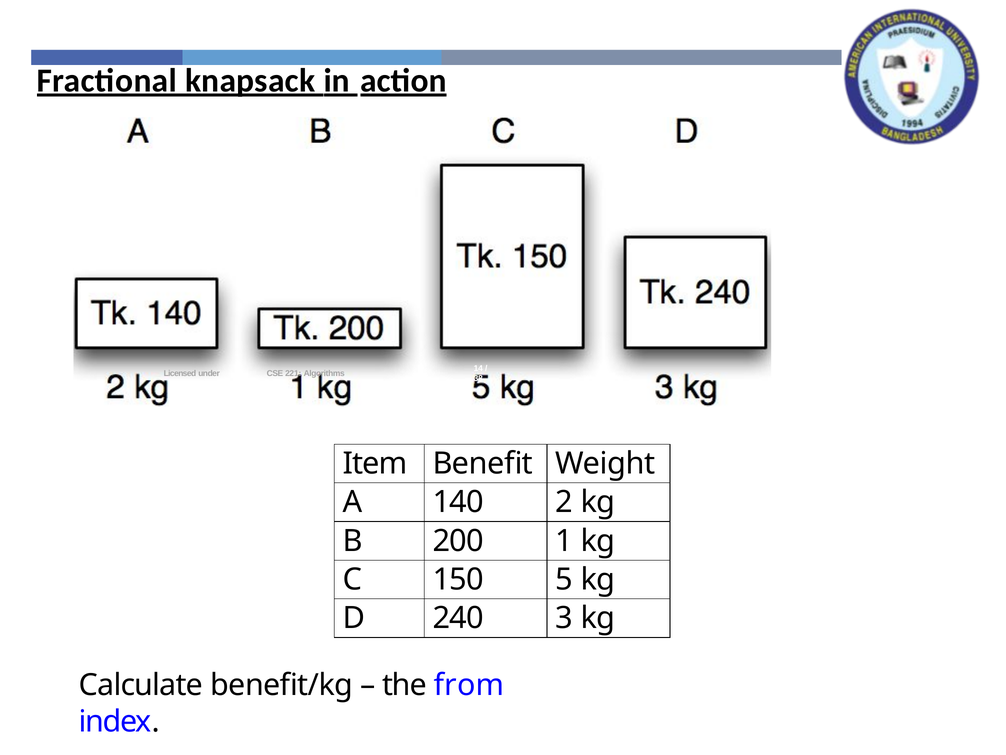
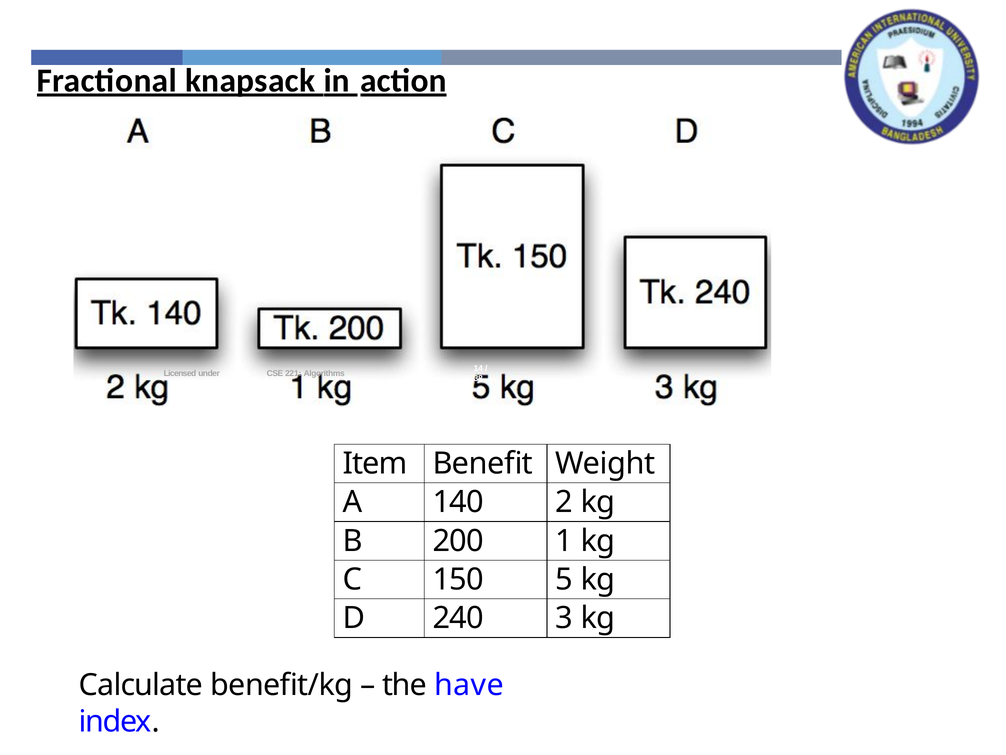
from: from -> have (469, 685)
